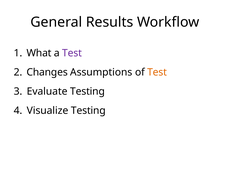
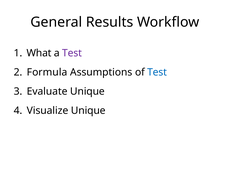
Changes: Changes -> Formula (47, 72)
Test colour: orange -> blue (157, 72)
Evaluate Testing: Testing -> Unique (87, 92)
Visualize Testing: Testing -> Unique (88, 111)
